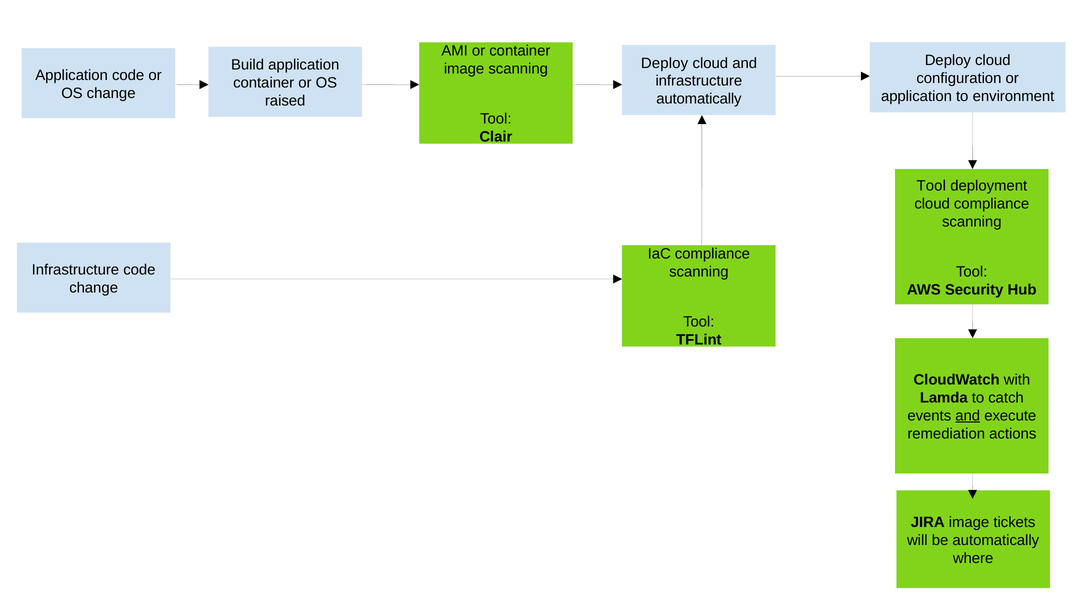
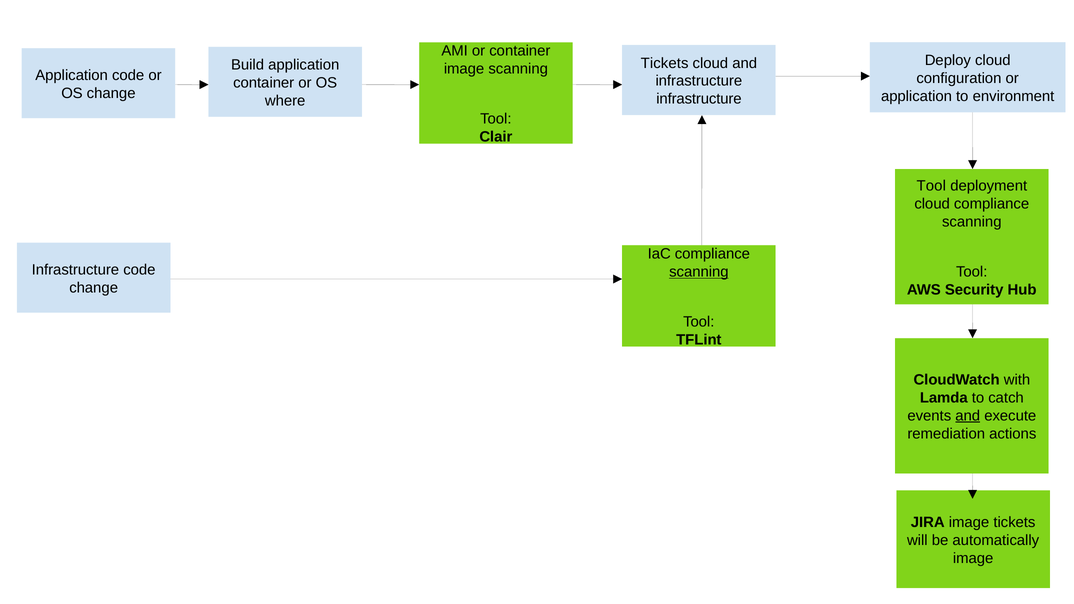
Deploy: Deploy -> Tickets (665, 63)
automatically: automatically -> infrastructure (699, 99)
raised: raised -> where (285, 101)
scanning underline: none -> present (699, 272)
where: where -> image (973, 558)
